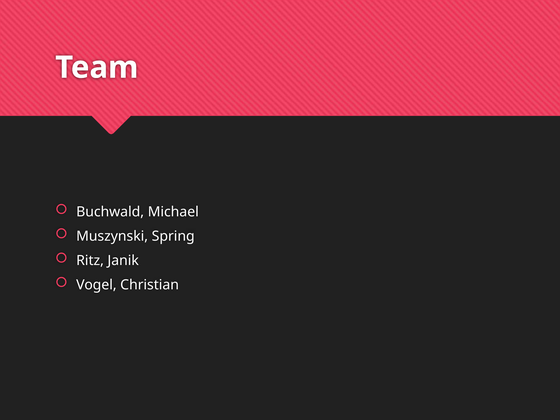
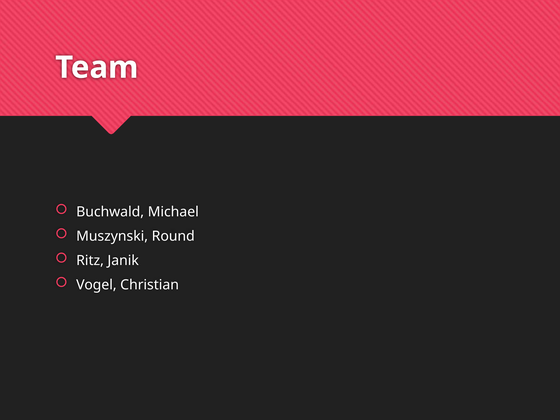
Spring: Spring -> Round (173, 236)
